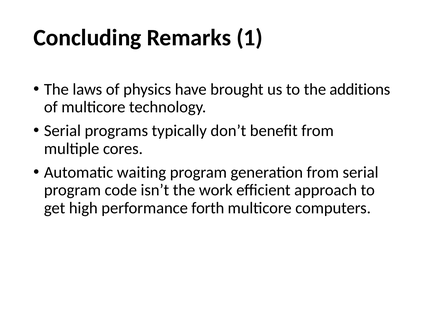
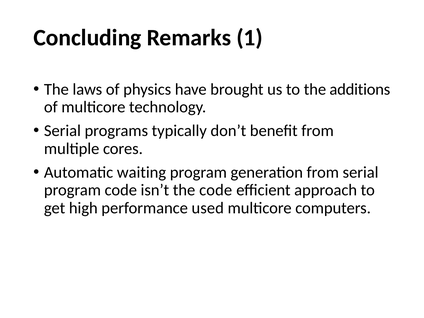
the work: work -> code (216, 190)
forth: forth -> used (208, 208)
